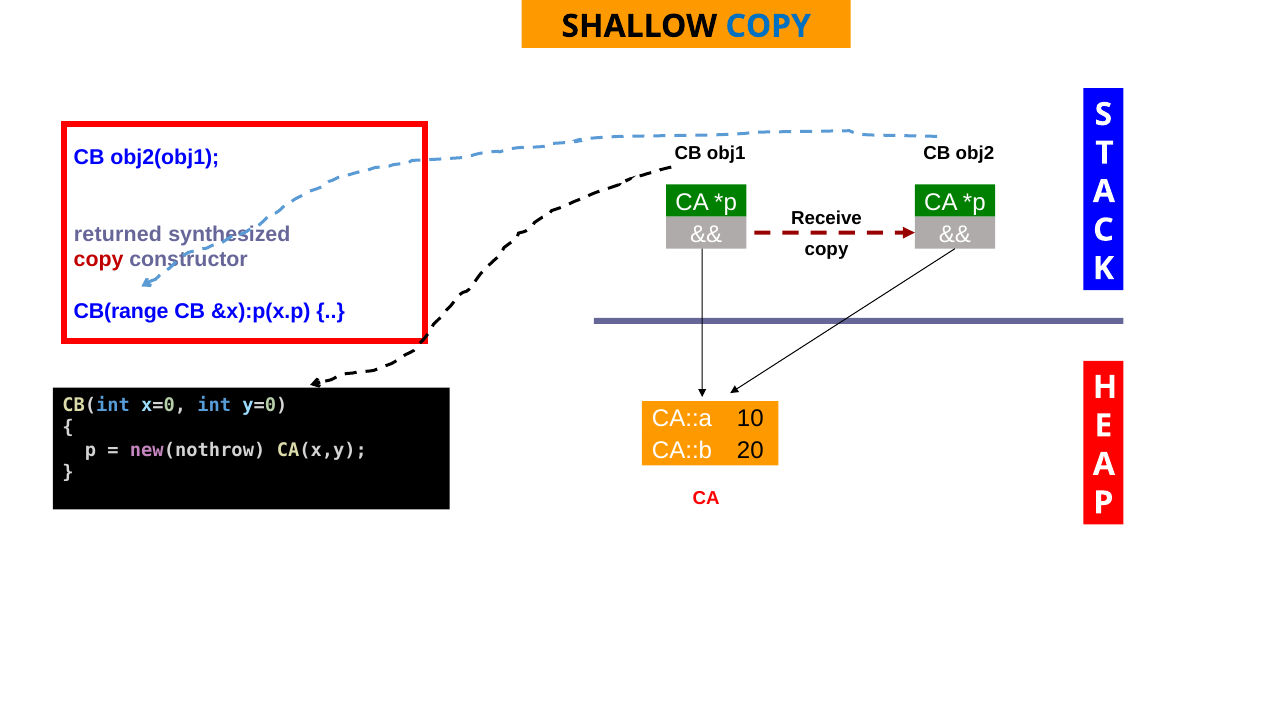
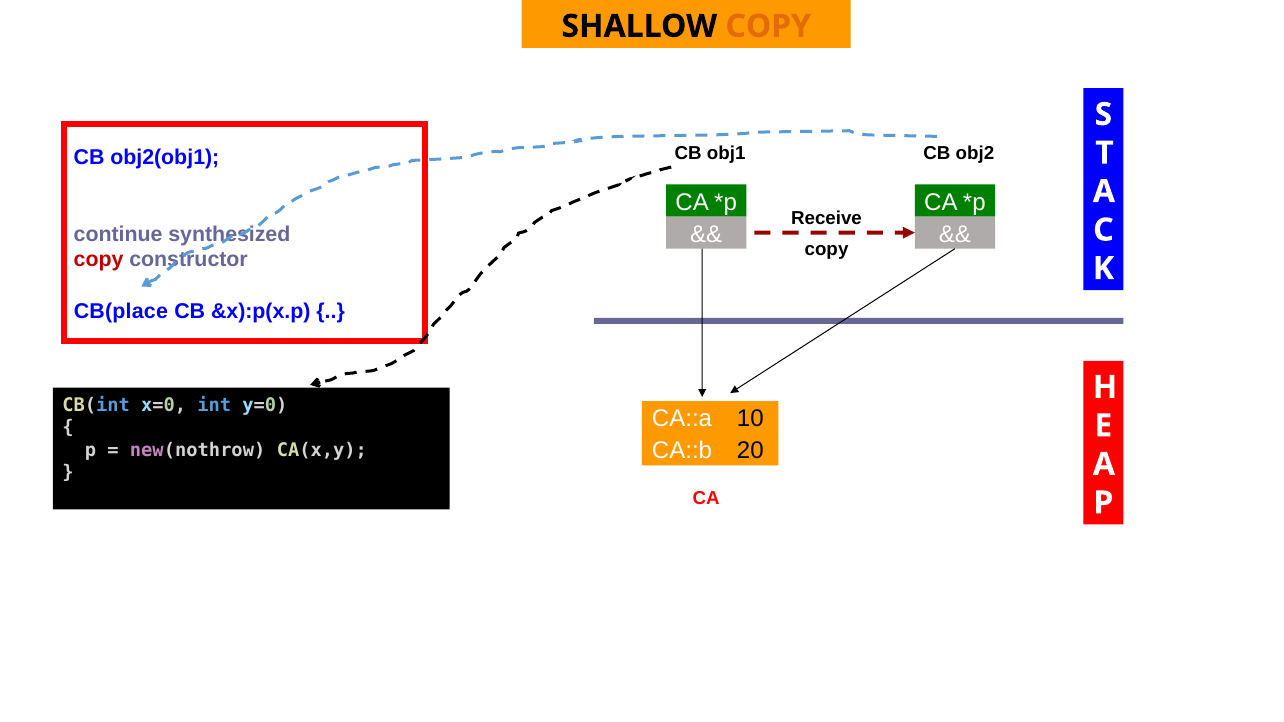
COPY colour: blue -> orange (768, 26)
returned: returned -> continue (118, 234)
CB(range: CB(range -> CB(place (121, 311)
